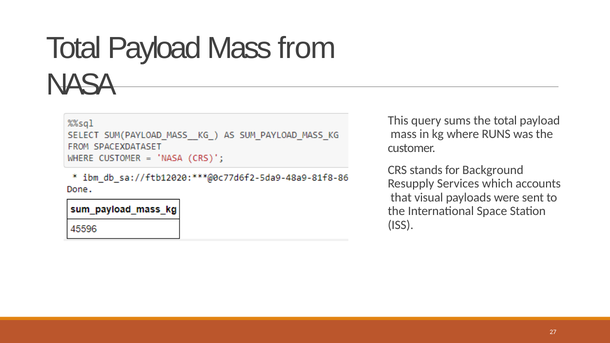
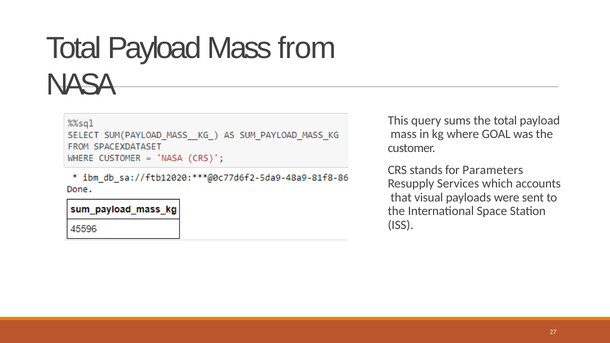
RUNS: RUNS -> GOAL (496, 134)
Background: Background -> Parameters (493, 170)
